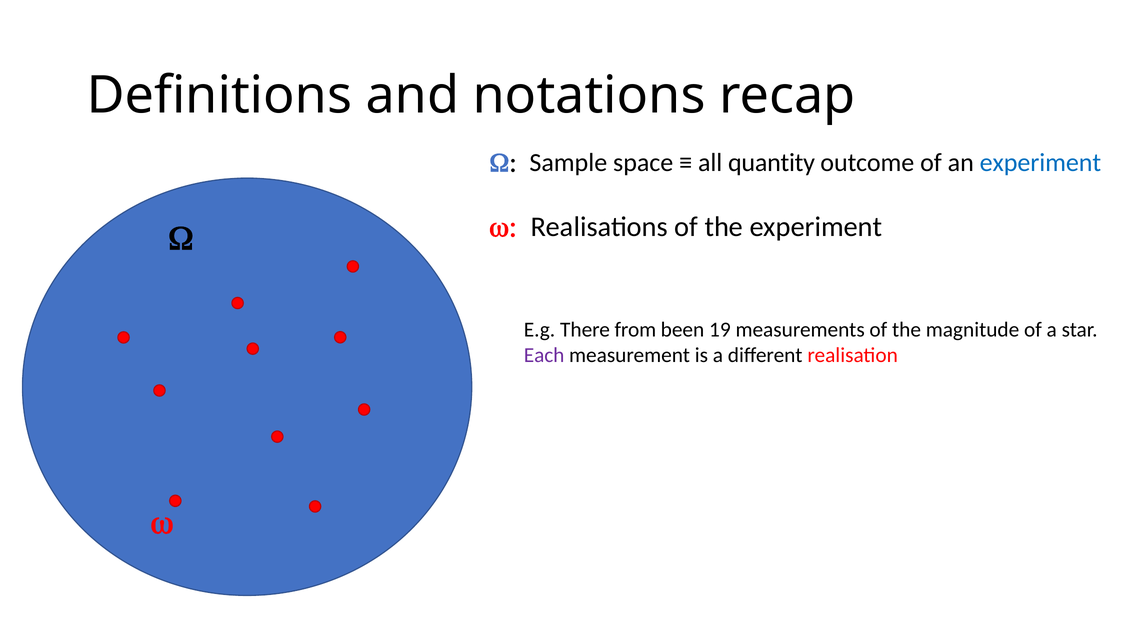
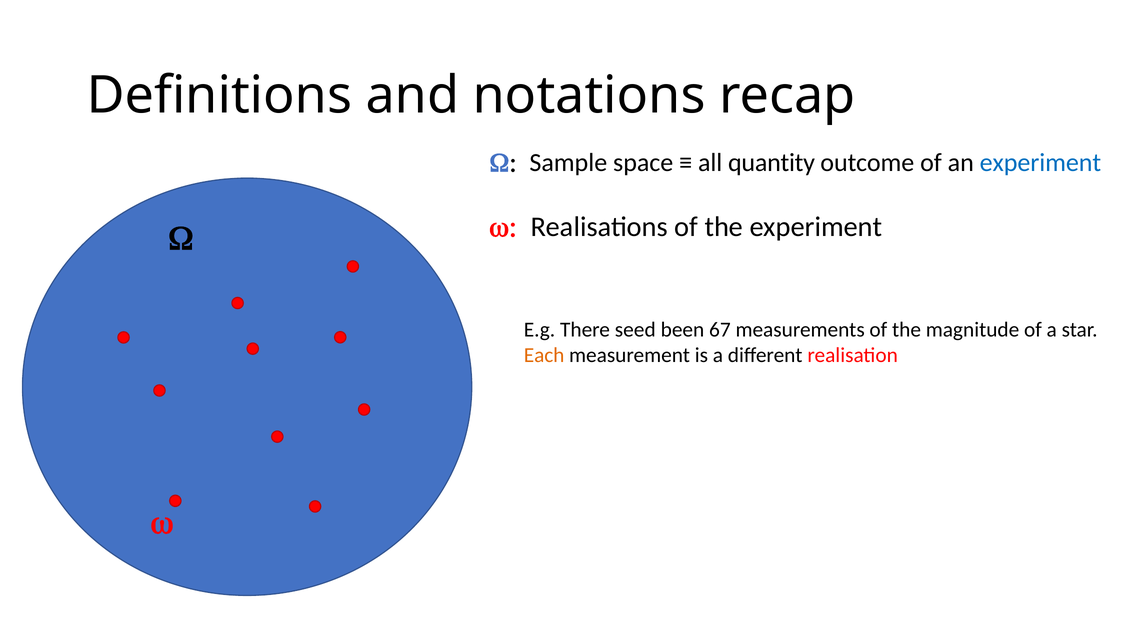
from: from -> seed (635, 330)
19: 19 -> 67 (720, 330)
Each colour: purple -> orange (544, 355)
